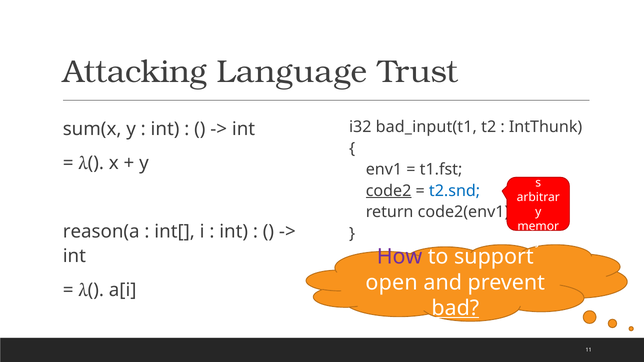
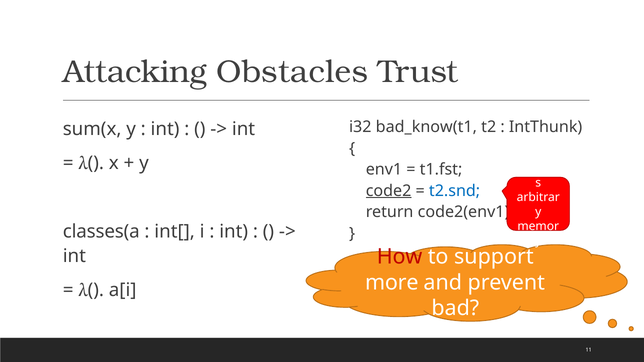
Language: Language -> Obstacles (292, 72)
bad_input(t1: bad_input(t1 -> bad_know(t1 (426, 127)
reason(a: reason(a -> classes(a (101, 232)
How colour: purple -> red (400, 257)
open: open -> more (392, 283)
bad underline: present -> none (455, 308)
